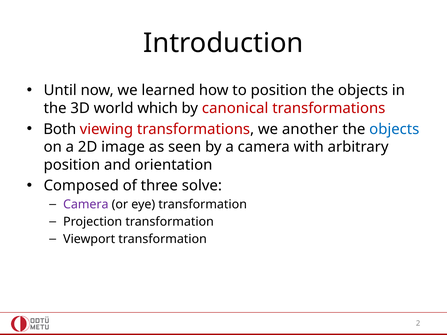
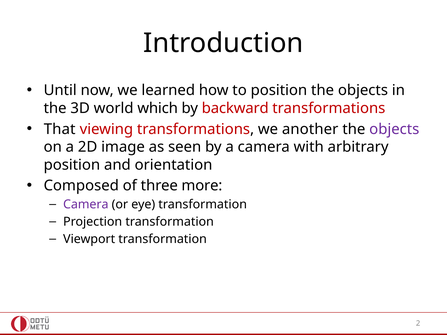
canonical: canonical -> backward (235, 108)
Both: Both -> That (60, 129)
objects colour: blue -> purple (394, 129)
solve: solve -> more (202, 186)
